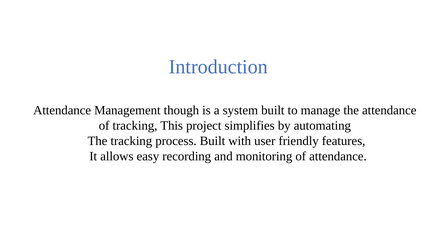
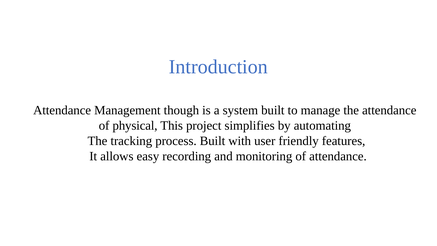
of tracking: tracking -> physical (135, 125)
